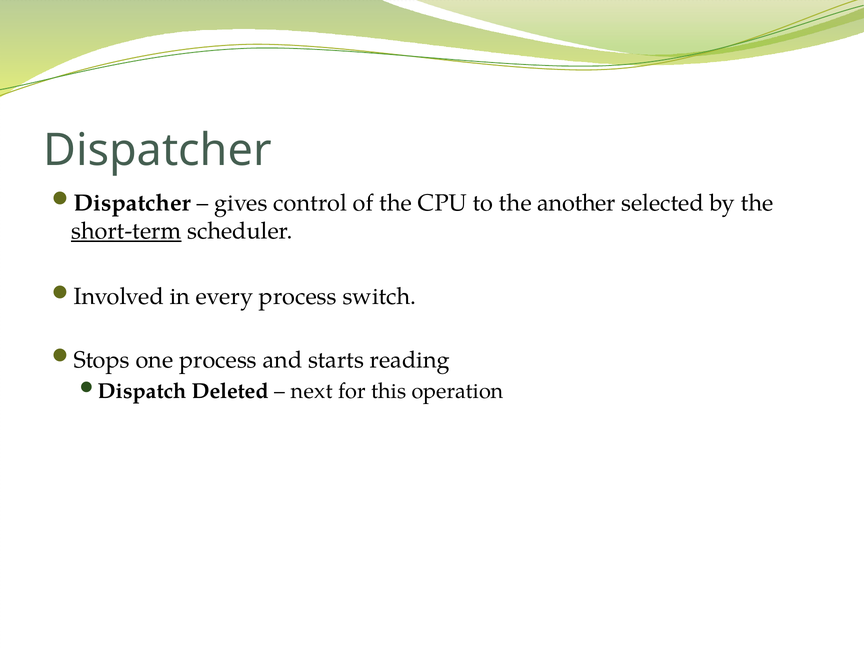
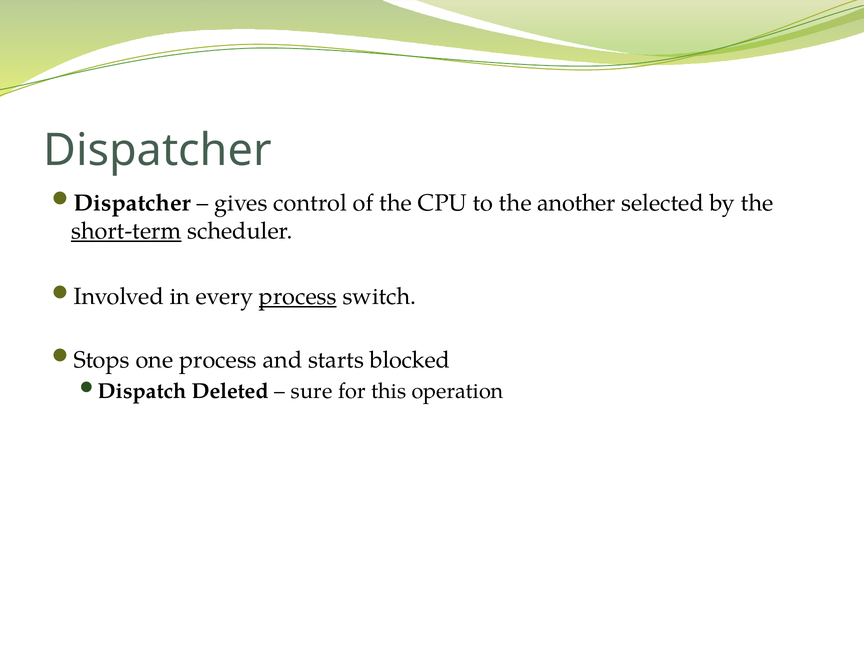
process underline: none -> present (298, 297)
reading: reading -> blocked (410, 360)
next: next -> sure (312, 391)
